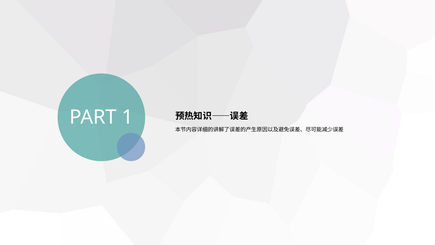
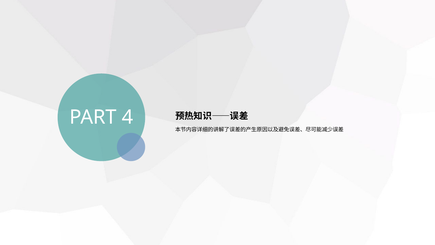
1: 1 -> 4 (128, 117)
